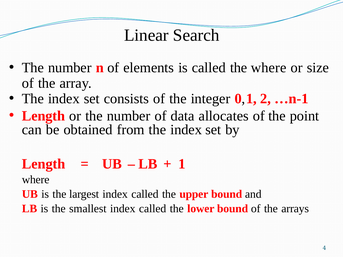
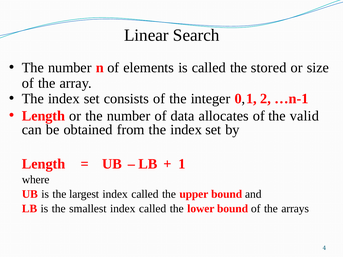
the where: where -> stored (269, 68)
point: point -> valid (304, 116)
